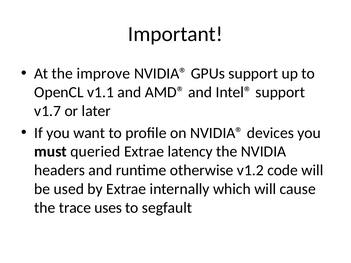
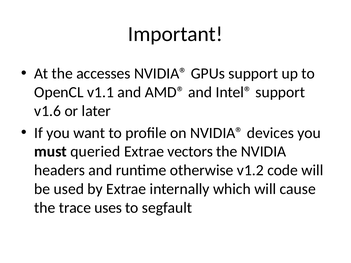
improve: improve -> accesses (103, 74)
v1.7: v1.7 -> v1.6 (48, 111)
latency: latency -> vectors (190, 152)
